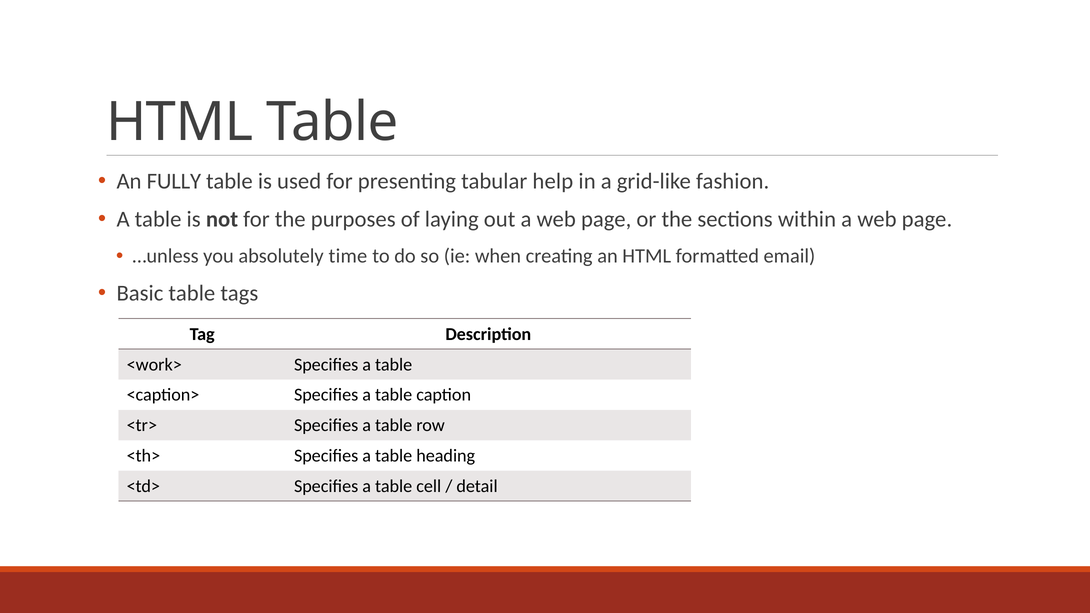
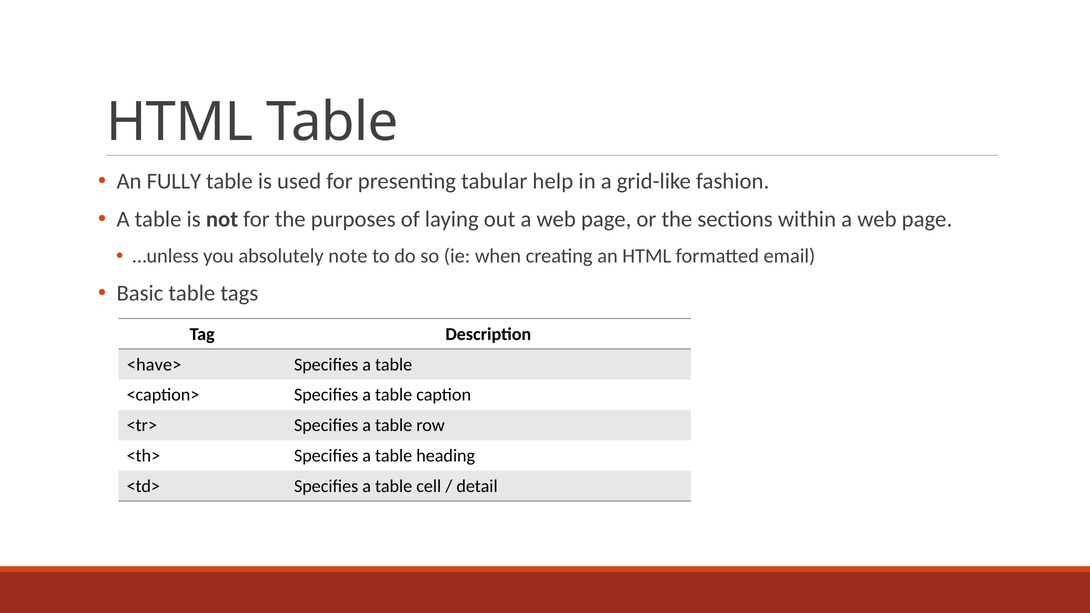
time: time -> note (348, 256)
<work>: <work> -> <have> (154, 365)
